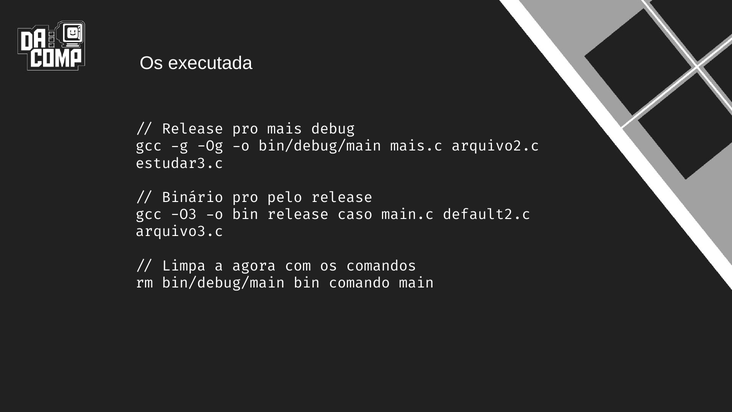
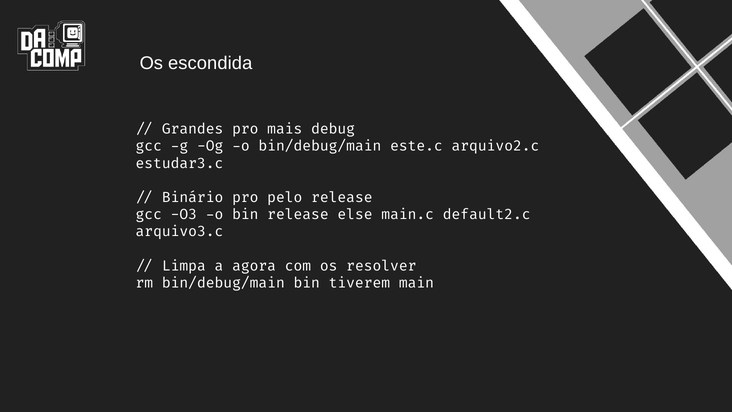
executada: executada -> escondida (210, 63)
Release: Release -> Grandes (193, 129)
mais.c: mais.c -> este.c (416, 146)
bin/release/caso: bin/release/caso -> bin/release/else (302, 214)
comandos: comandos -> resolver (381, 266)
bin/comando/main: bin/comando/main -> bin/tiverem/main (364, 283)
